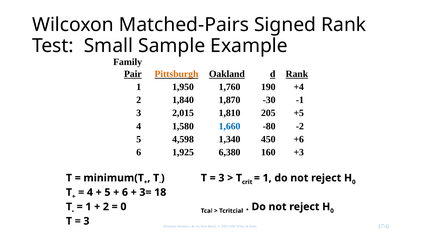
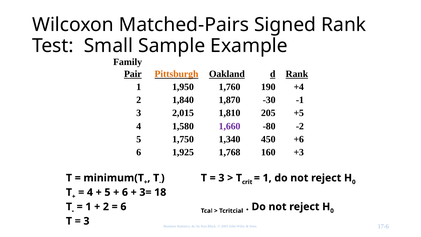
1,660 colour: blue -> purple (230, 126)
4,598: 4,598 -> 1,750 (183, 139)
6,380: 6,380 -> 1,768 (230, 152)
0: 0 -> 6 (123, 207)
